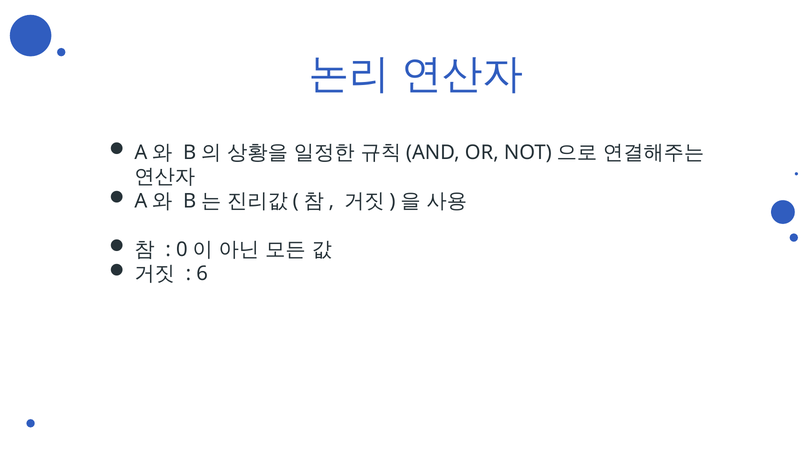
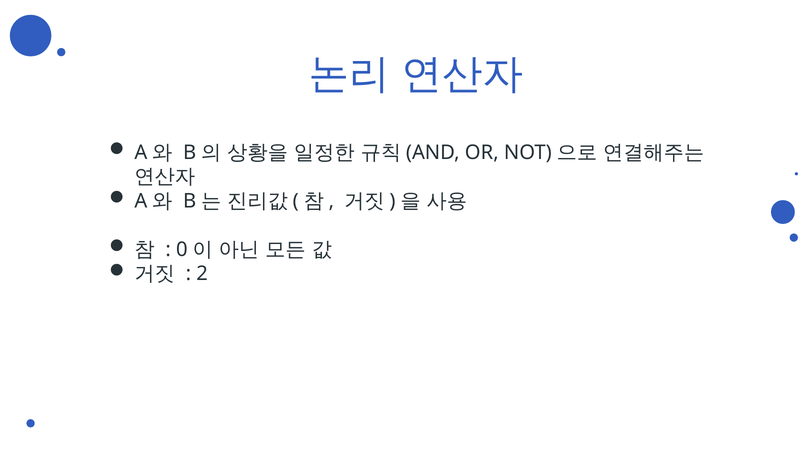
6: 6 -> 2 (202, 274)
